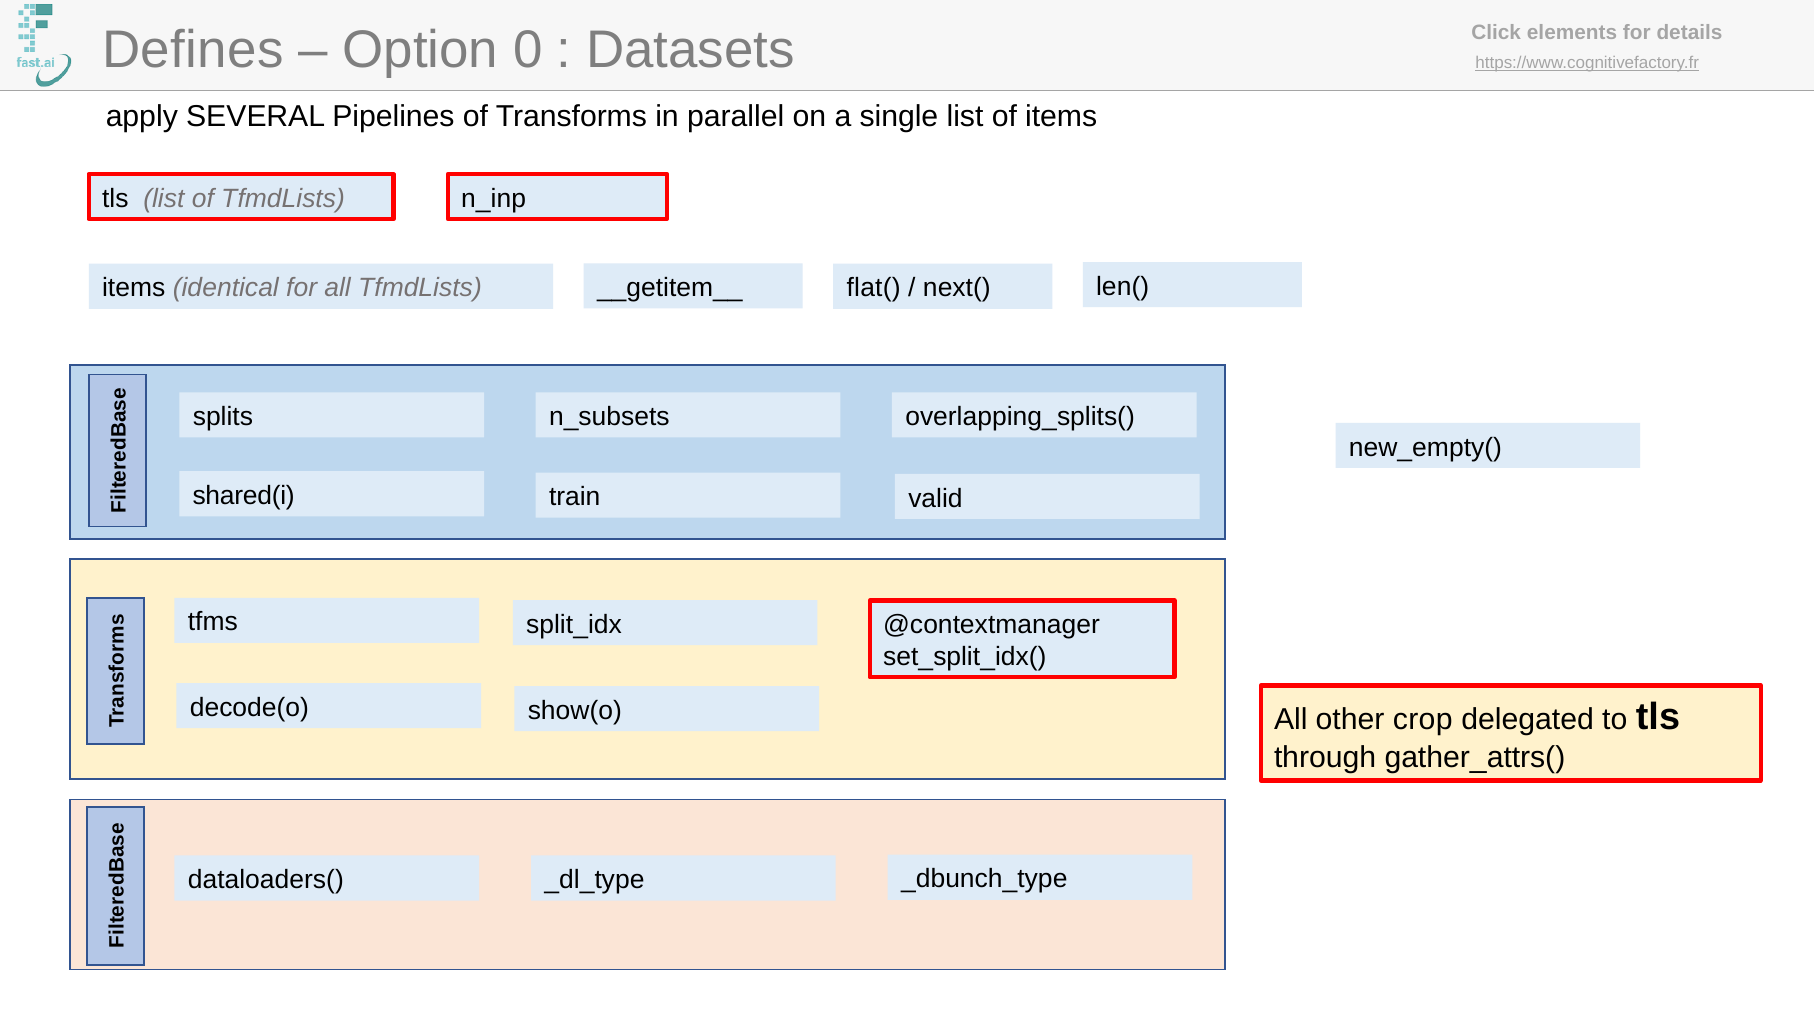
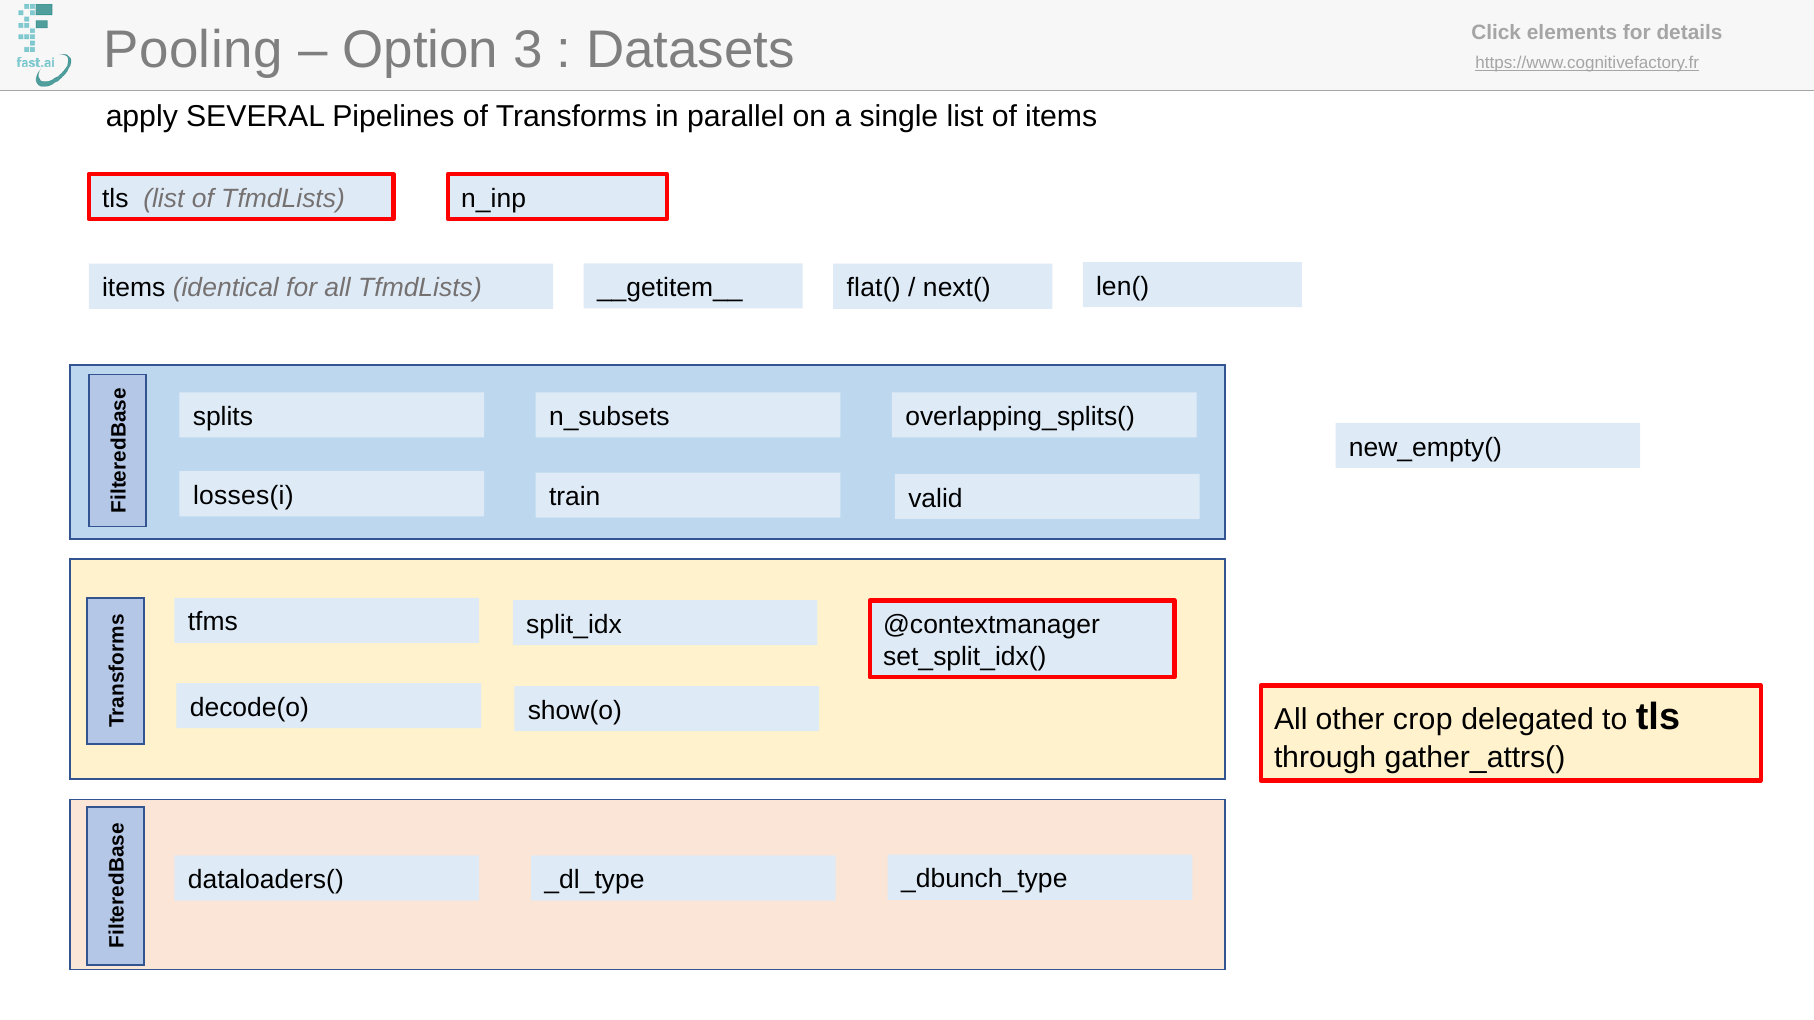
Defines: Defines -> Pooling (193, 50)
0: 0 -> 3 (528, 50)
shared(i: shared(i -> losses(i (243, 496)
